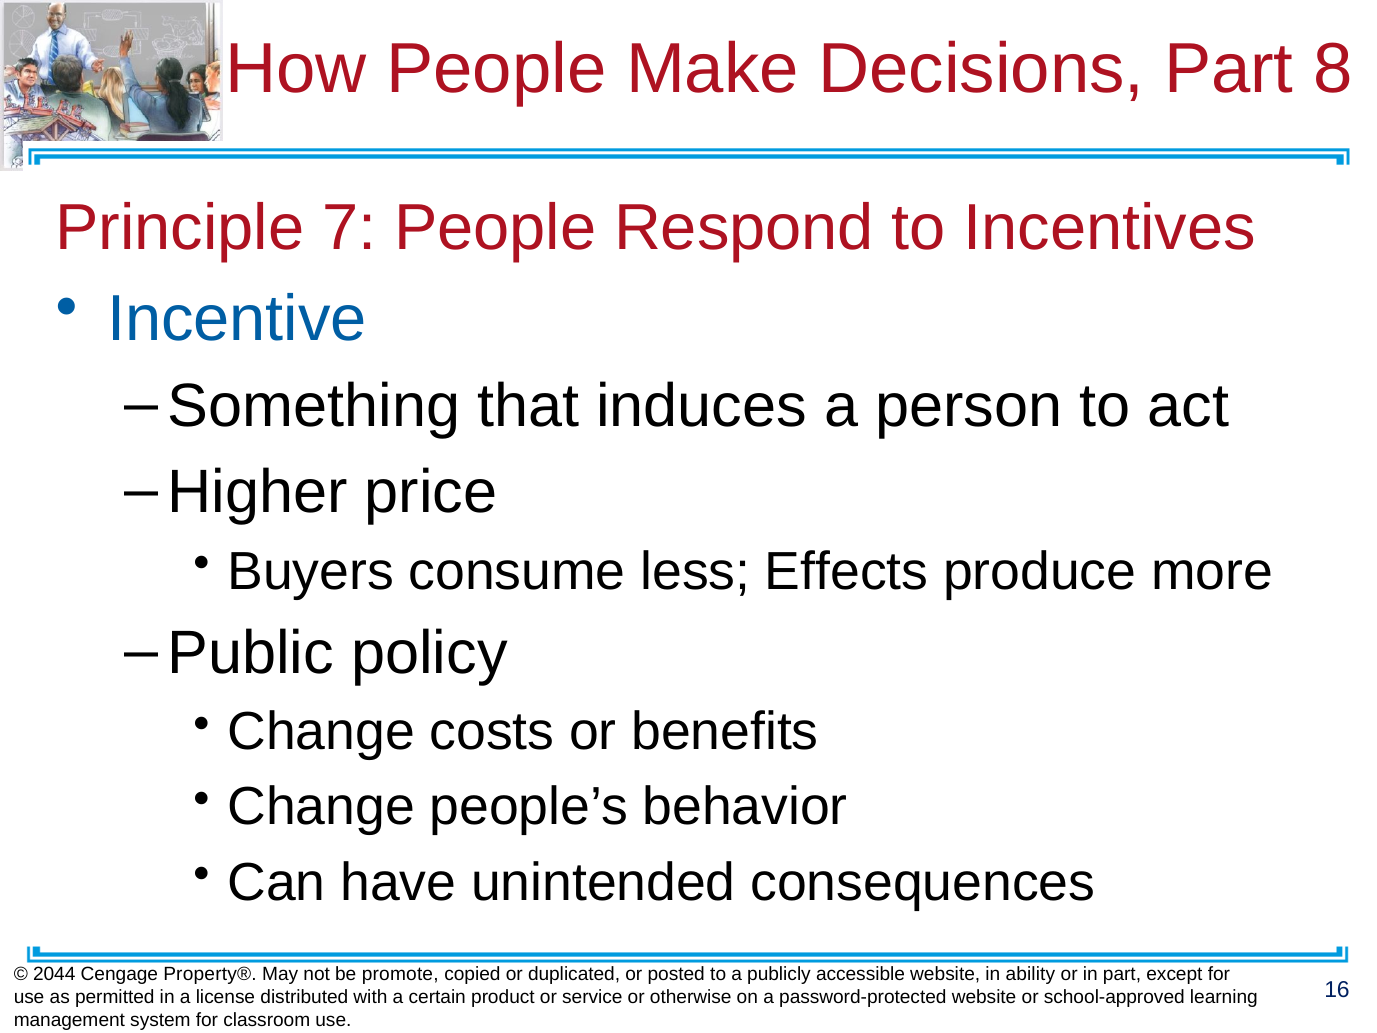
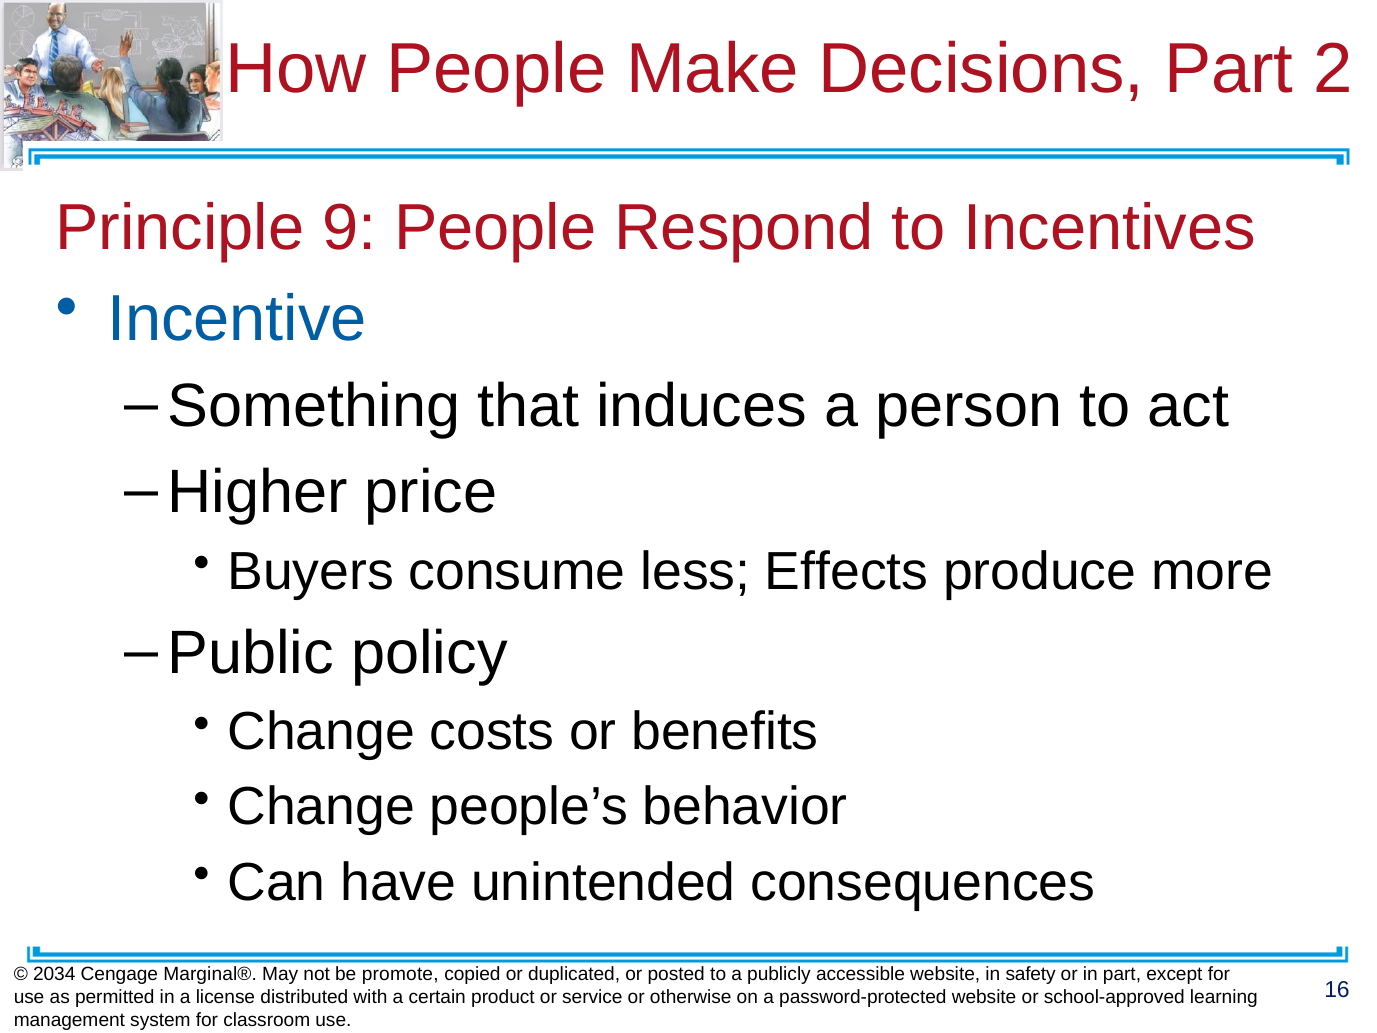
8: 8 -> 2 (1333, 69)
7: 7 -> 9 (349, 228)
2044: 2044 -> 2034 (54, 974)
Property®: Property® -> Marginal® (210, 974)
ability: ability -> safety (1031, 974)
